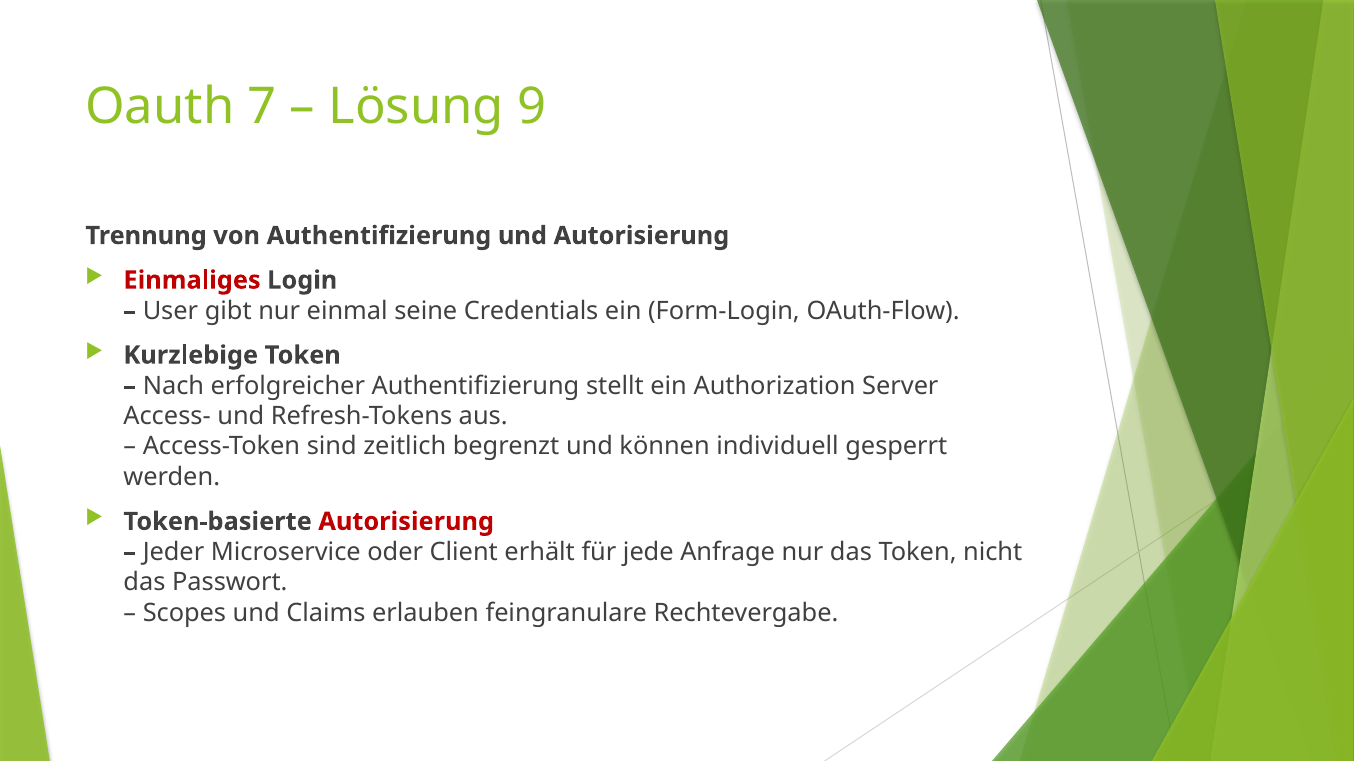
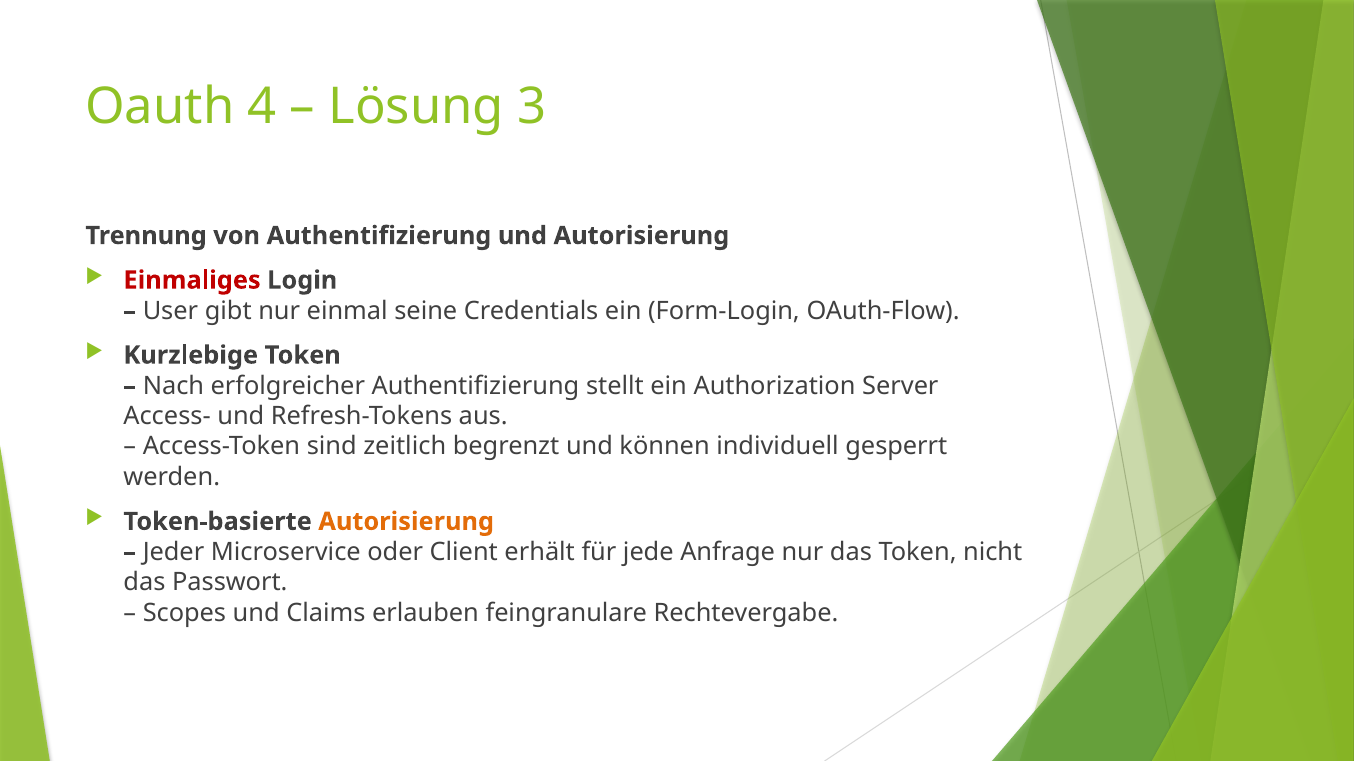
7: 7 -> 4 (262, 107)
9: 9 -> 3 (532, 107)
Autorisierung colour: red -> orange (406, 522)
